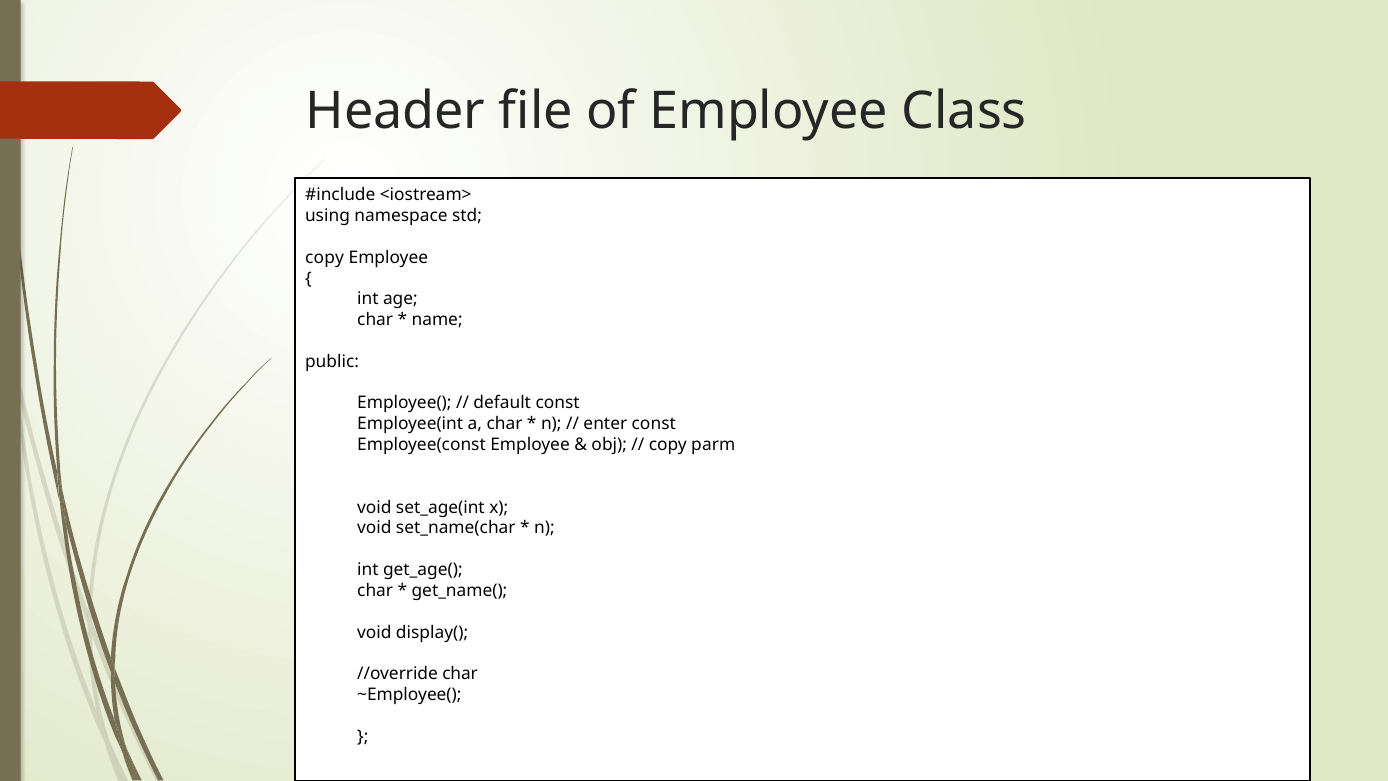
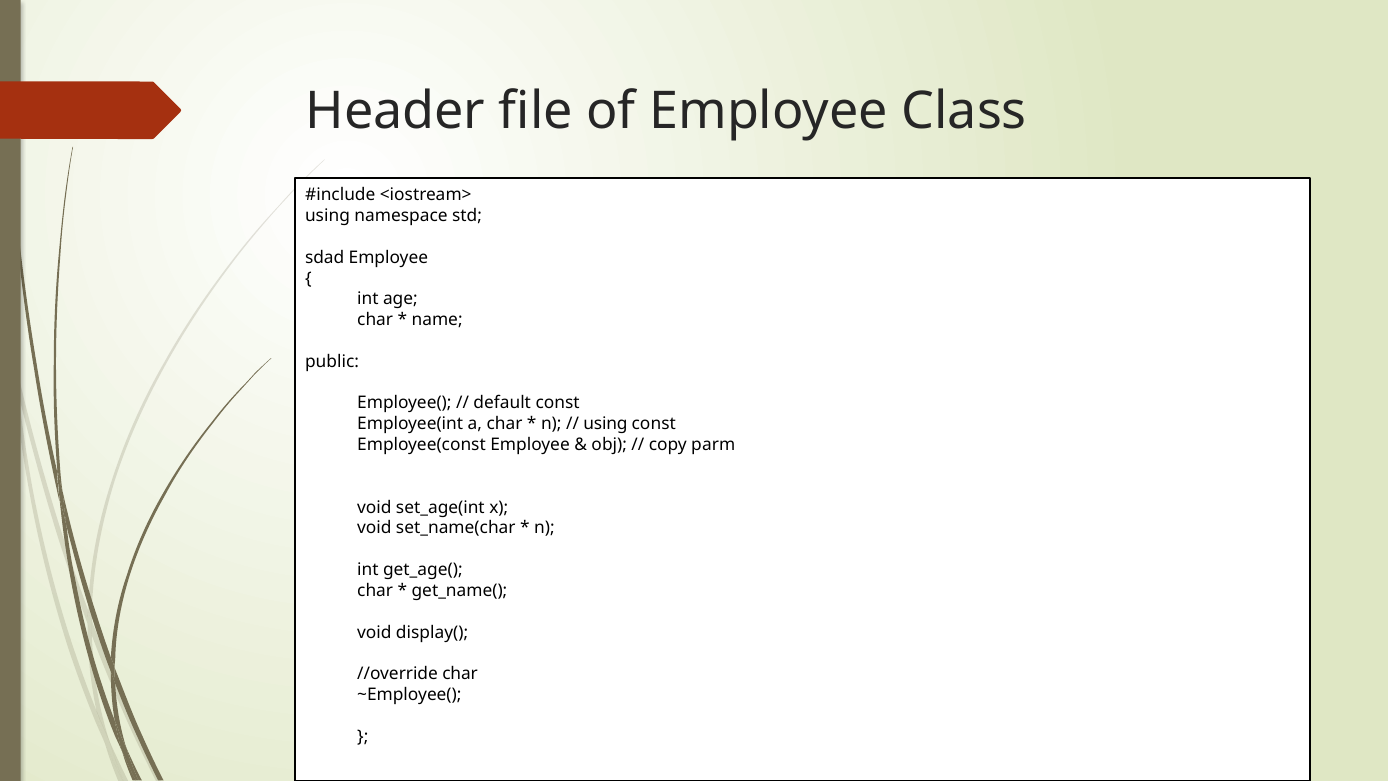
copy: copy -> sdad (325, 257)
enter: enter -> using (605, 424)
